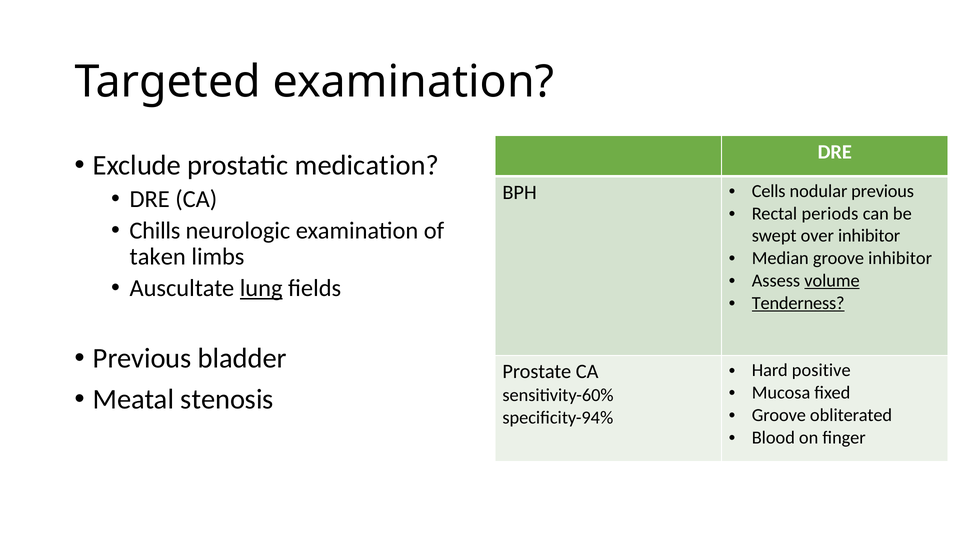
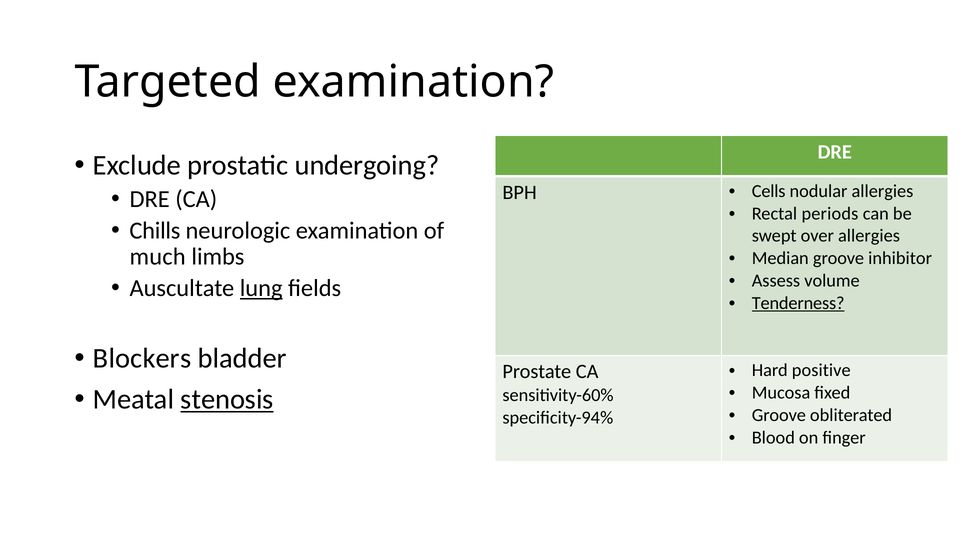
medication: medication -> undergoing (367, 165)
nodular previous: previous -> allergies (882, 191)
over inhibitor: inhibitor -> allergies (869, 236)
taken: taken -> much (158, 257)
volume underline: present -> none (832, 281)
Previous: Previous -> Blockers (142, 359)
stenosis underline: none -> present (227, 400)
